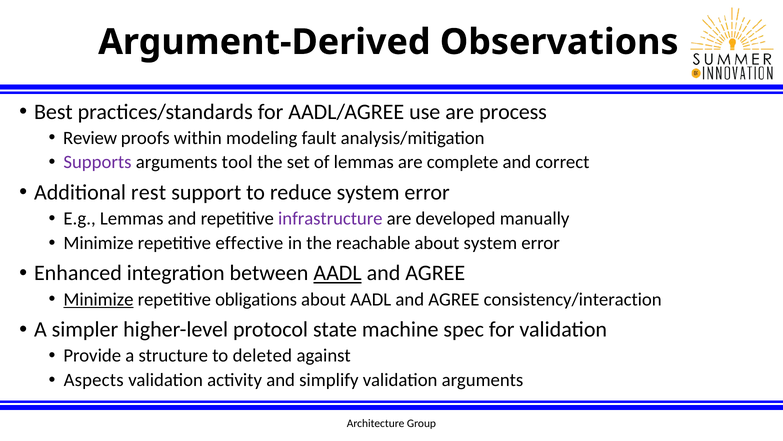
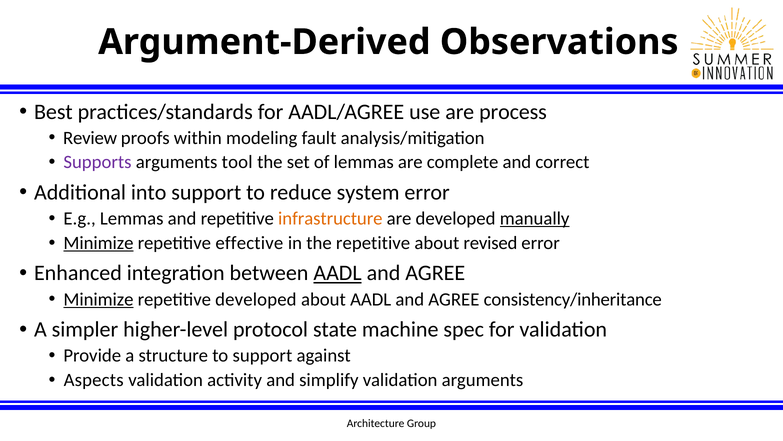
rest: rest -> into (149, 192)
infrastructure colour: purple -> orange (330, 218)
manually underline: none -> present (535, 218)
Minimize underline: none -> present (98, 243)
the reachable: reachable -> repetitive (373, 243)
about system: system -> revised (490, 243)
repetitive obligations: obligations -> developed (256, 299)
consistency/interaction: consistency/interaction -> consistency/inheritance (573, 299)
to deleted: deleted -> support (262, 355)
